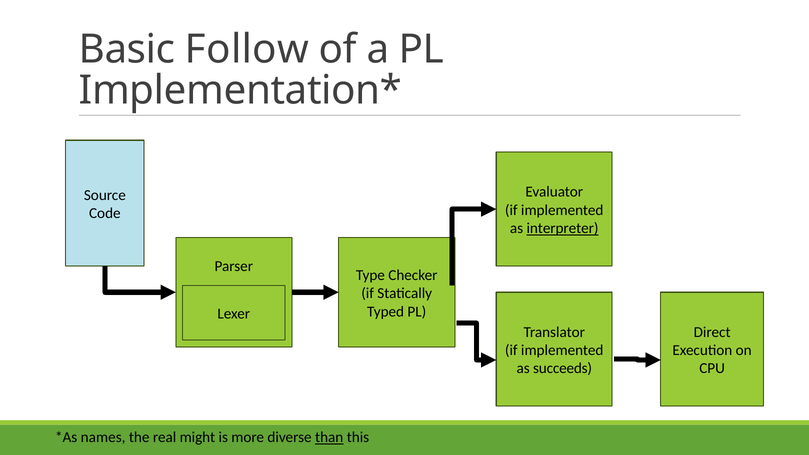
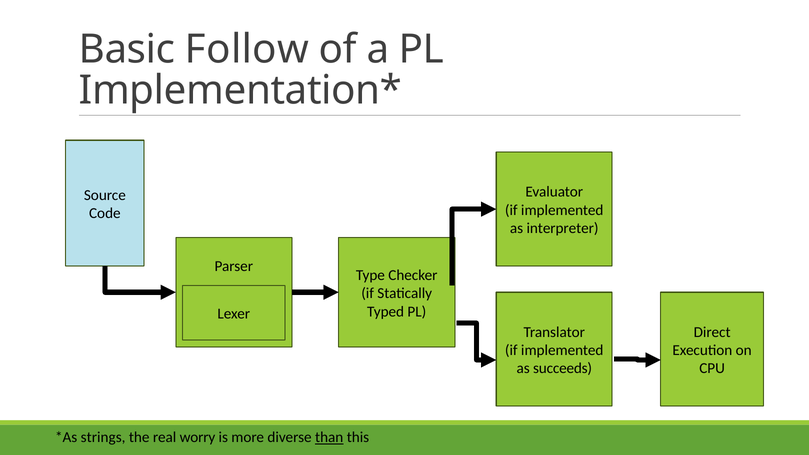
interpreter underline: present -> none (563, 228)
names: names -> strings (103, 437)
might: might -> worry (197, 437)
